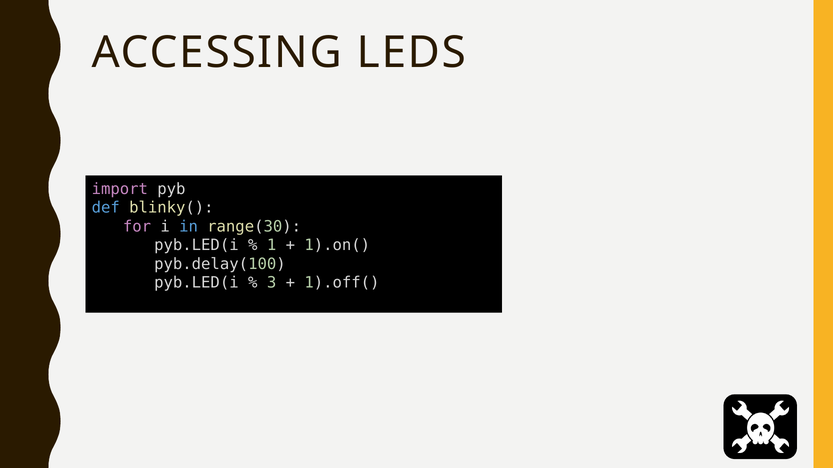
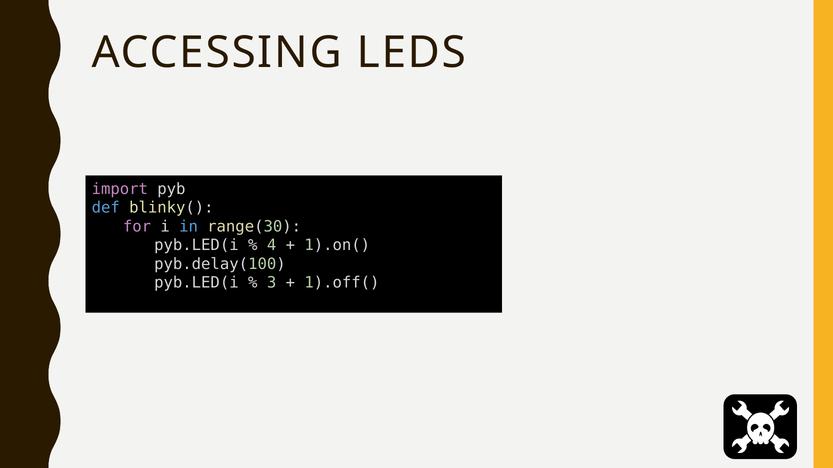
1: 1 -> 4 (272, 245)
